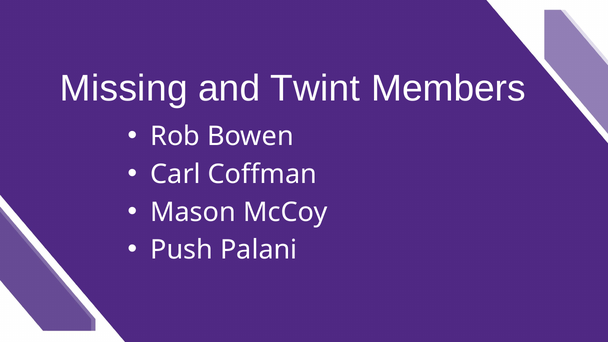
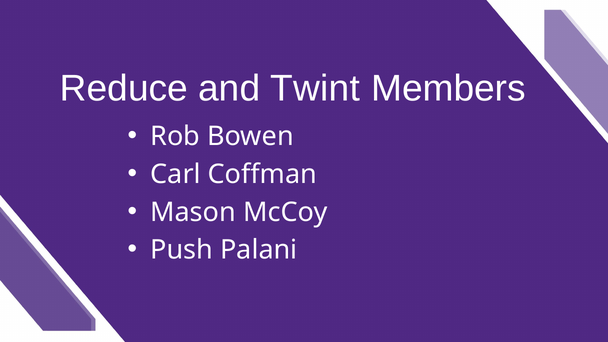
Missing: Missing -> Reduce (124, 89)
